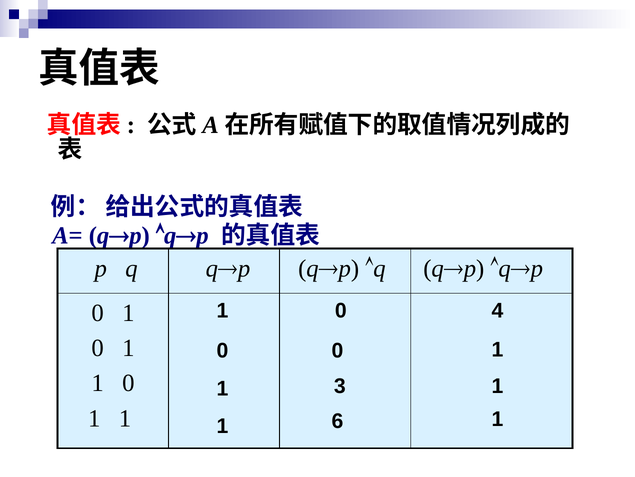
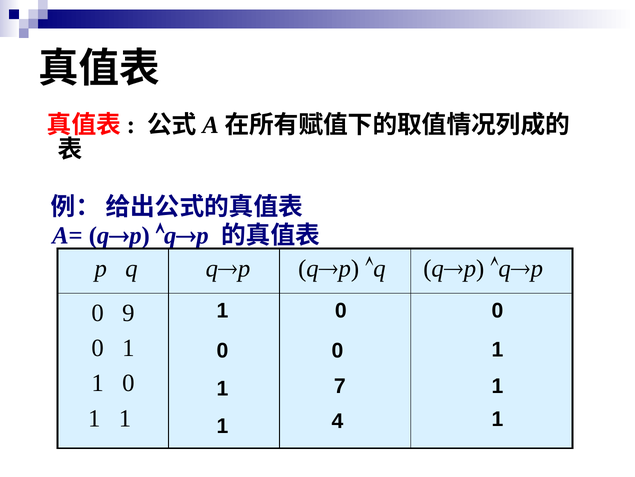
1 0 4: 4 -> 0 (498, 310)
1: 1 -> 9 (128, 313)
3: 3 -> 7 (340, 385)
6: 6 -> 4 (337, 420)
